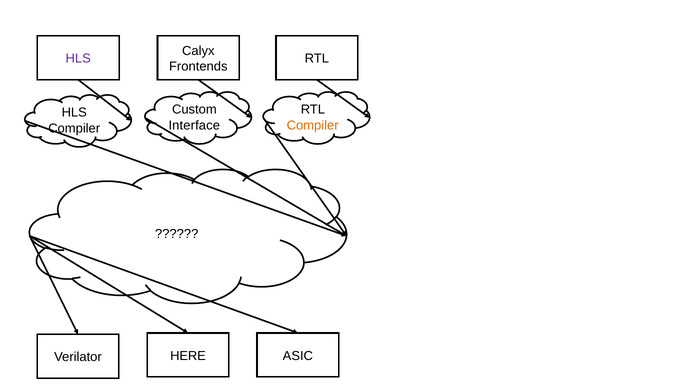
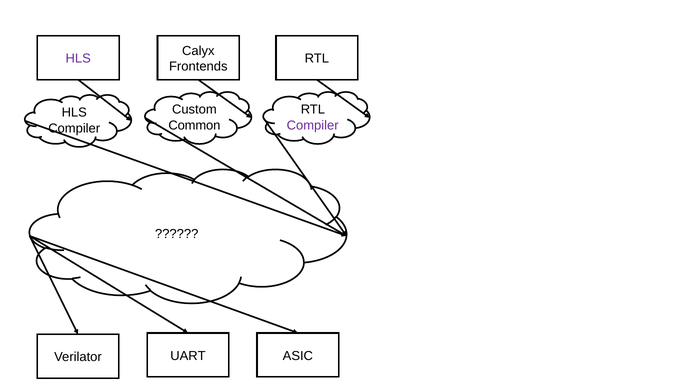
Interface: Interface -> Common (194, 125)
Compiler colour: orange -> purple (313, 125)
HERE: HERE -> UART (188, 356)
